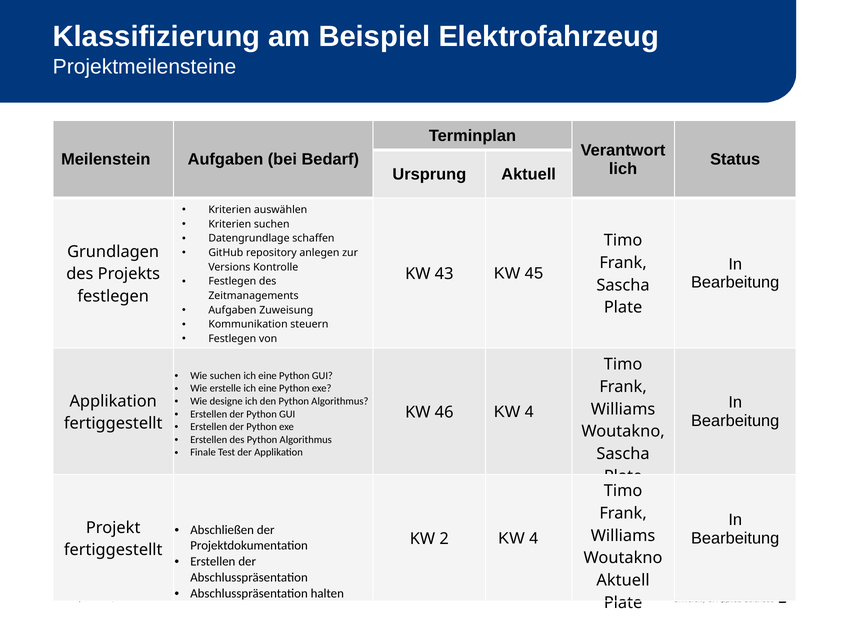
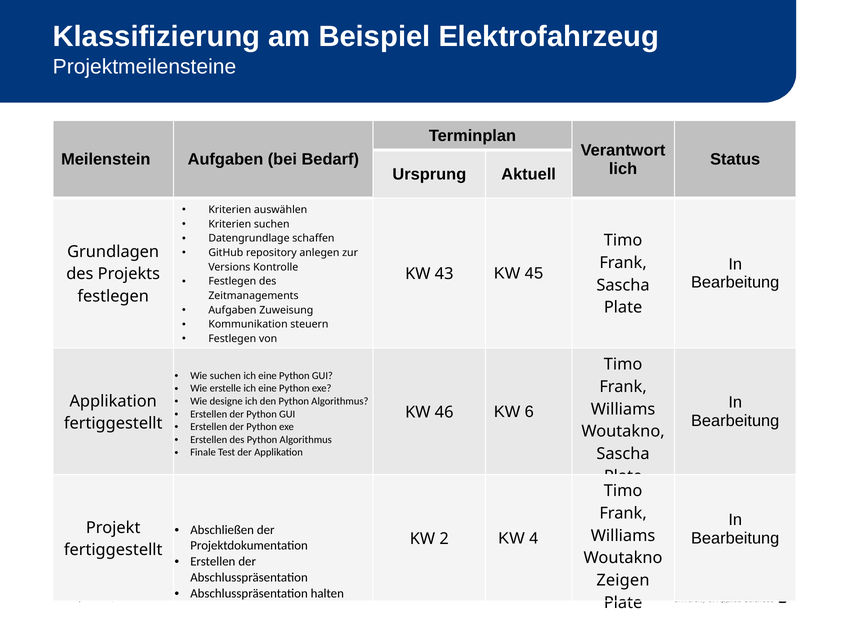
46 KW 4: 4 -> 6 (529, 411)
Aktuell: Aktuell -> Zeigen (623, 580)
